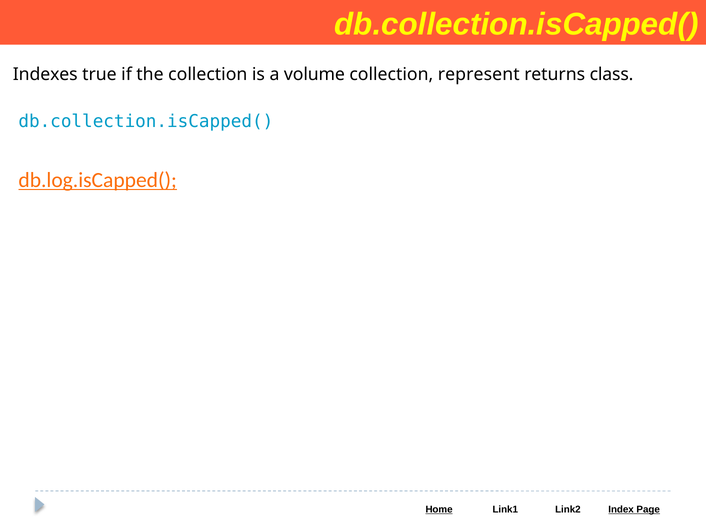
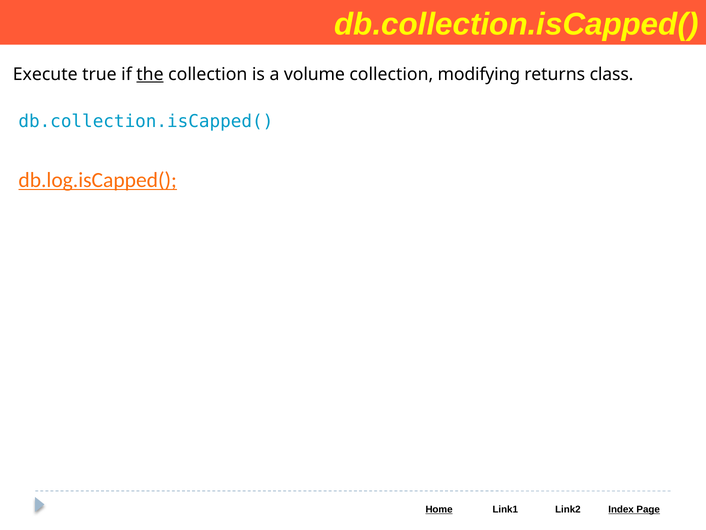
Indexes: Indexes -> Execute (45, 74)
the underline: none -> present (150, 74)
represent: represent -> modifying (479, 74)
